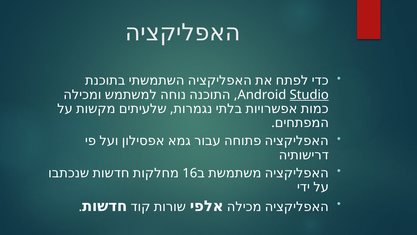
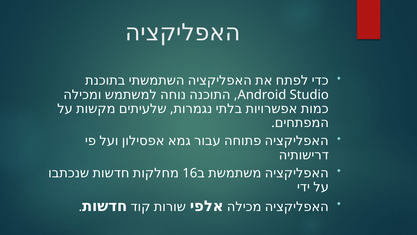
Studio underline: present -> none (309, 95)
